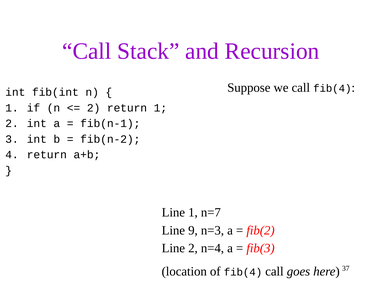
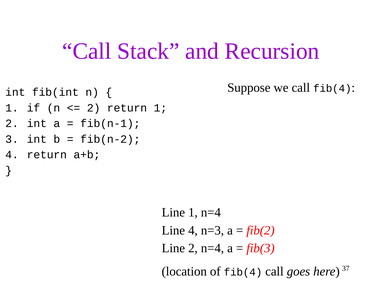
1 n=7: n=7 -> n=4 (211, 212)
Line 9: 9 -> 4 (193, 230)
